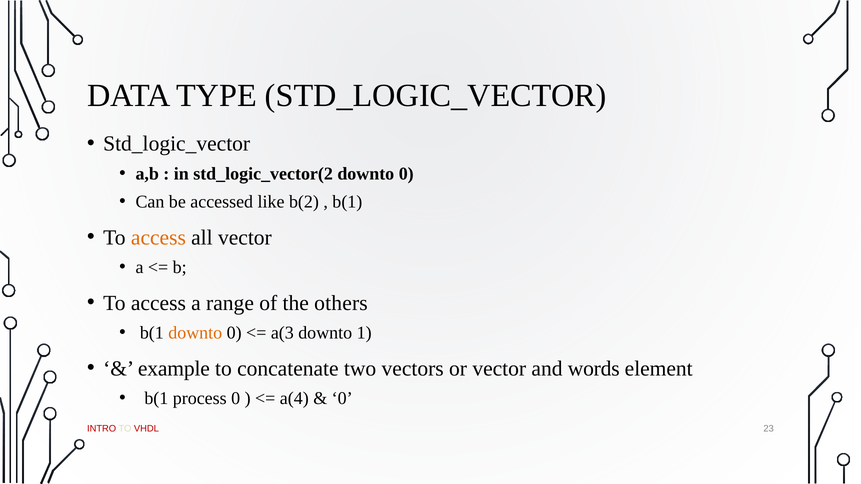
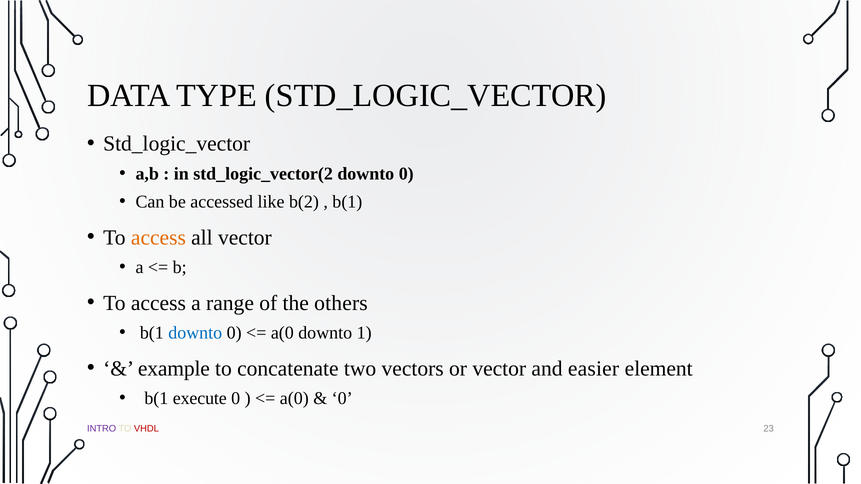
downto colour: orange -> blue (195, 333)
a(3: a(3 -> a(0 (282, 333)
words: words -> easier (594, 369)
process: process -> execute (200, 399)
a(4: a(4 -> a(0 (294, 399)
INTRO colour: red -> purple (102, 429)
